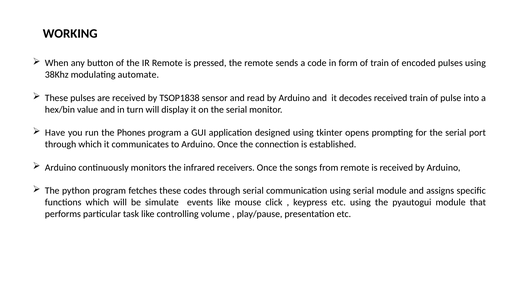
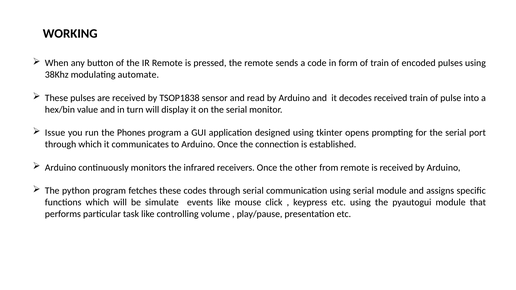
Have: Have -> Issue (55, 133)
songs: songs -> other (306, 168)
